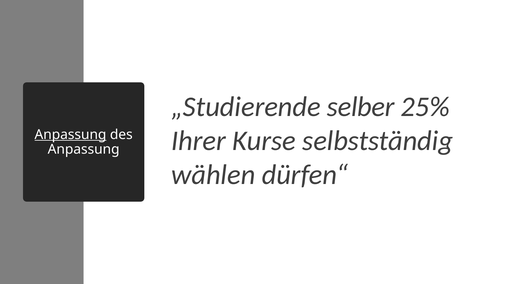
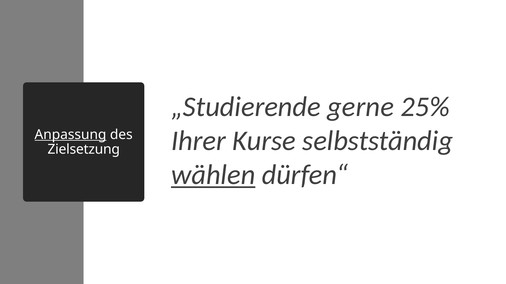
selber: selber -> gerne (361, 107)
Anpassung: Anpassung -> Zielsetzung (84, 150)
wählen underline: none -> present (213, 175)
